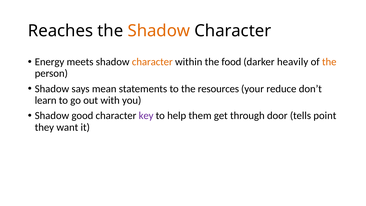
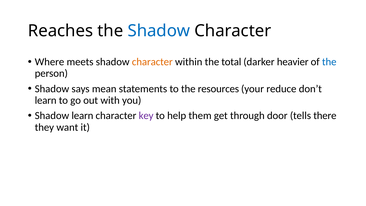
Shadow colour: orange -> blue (159, 31)
Energy: Energy -> Where (50, 62)
food: food -> total (231, 62)
heavily: heavily -> heavier (293, 62)
the colour: orange -> blue (329, 62)
Shadow good: good -> learn (82, 116)
point: point -> there (325, 116)
